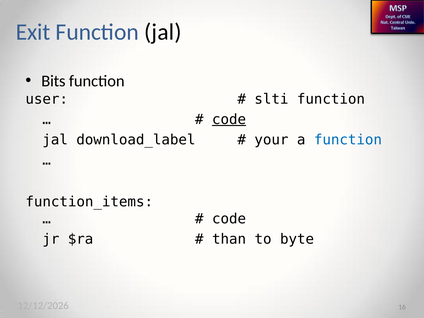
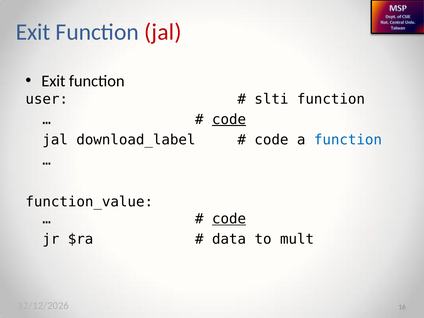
jal colour: black -> red (163, 32)
Bits: Bits -> Exit (53, 81)
your: your -> code (271, 140)
function_items: function_items -> function_value (89, 202)
code underline: none -> present (229, 219)
than: than -> data (229, 239)
byte: byte -> mult (297, 239)
